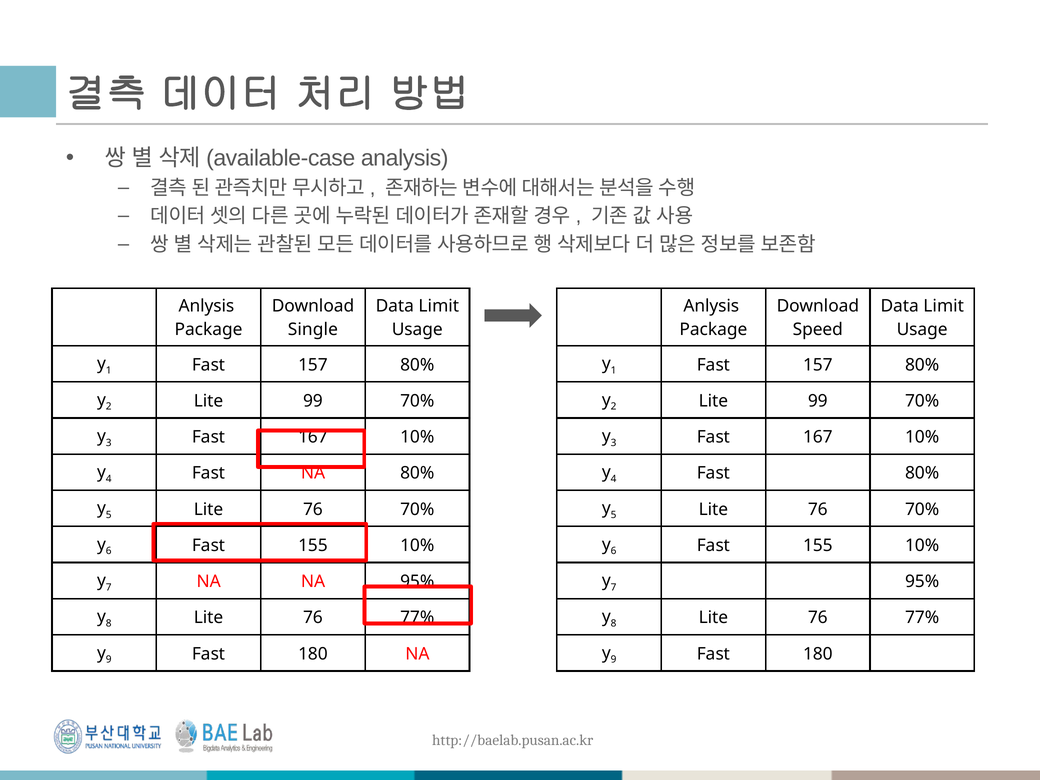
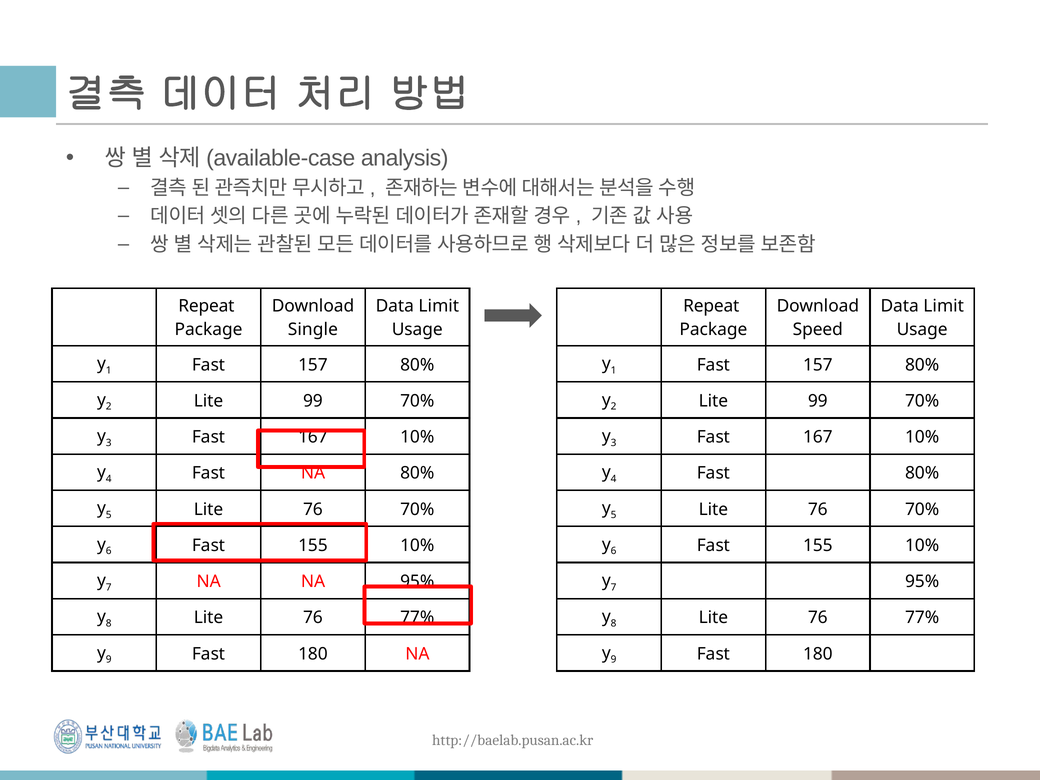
Anlysis: Anlysis -> Repeat (206, 306)
Anlysis: Anlysis -> Repeat (711, 306)
